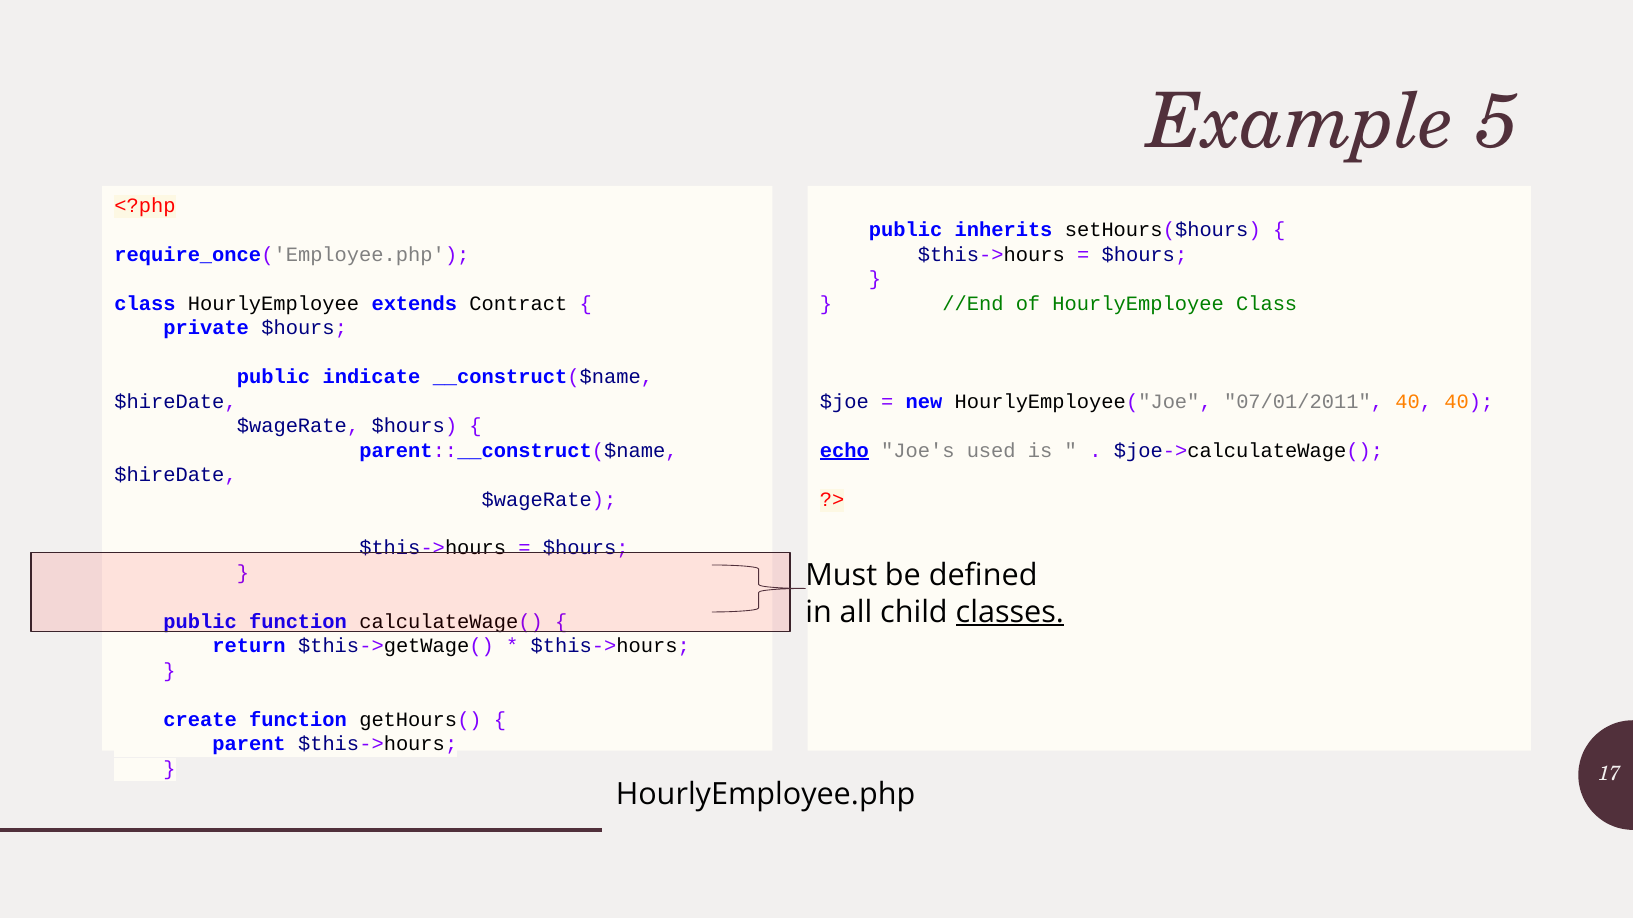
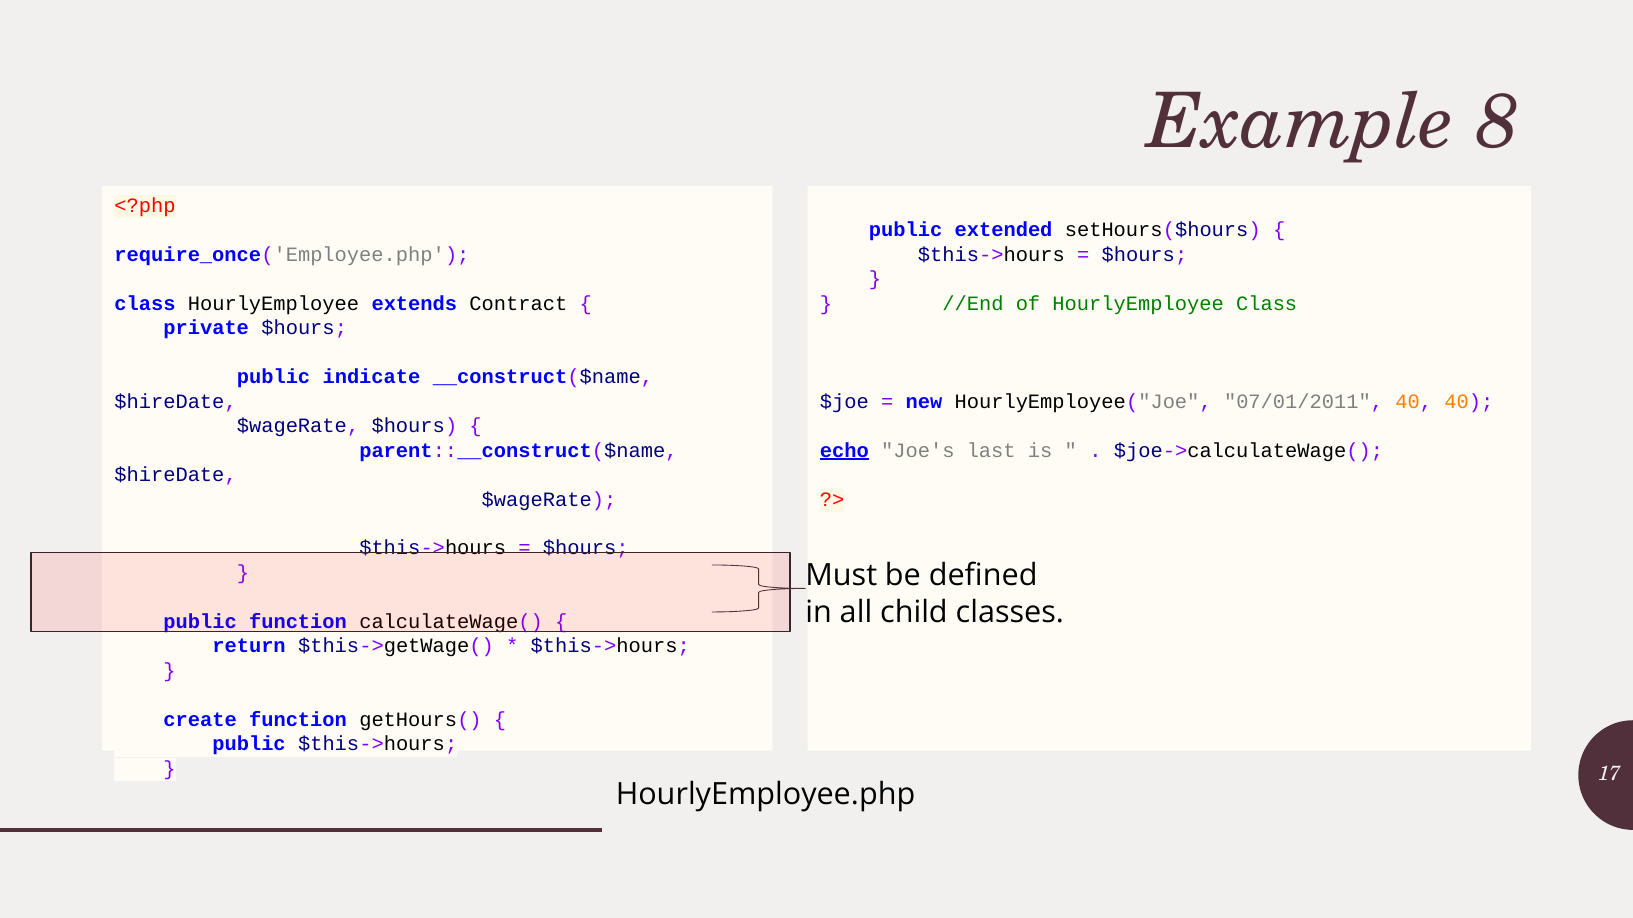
5: 5 -> 8 (1497, 122)
inherits: inherits -> extended (1004, 230)
used: used -> last (991, 451)
classes underline: present -> none (1010, 612)
parent: parent -> public (249, 745)
